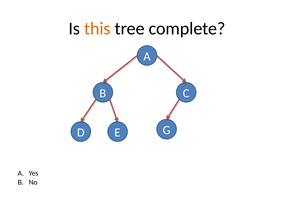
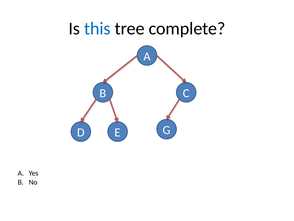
this colour: orange -> blue (97, 28)
